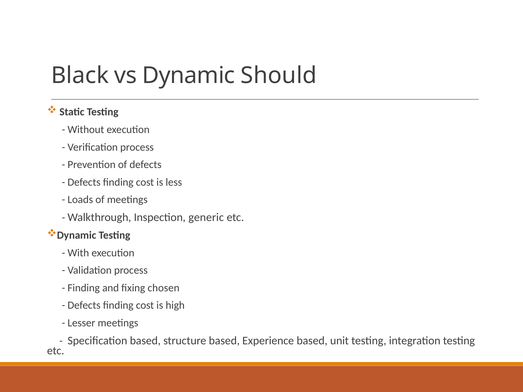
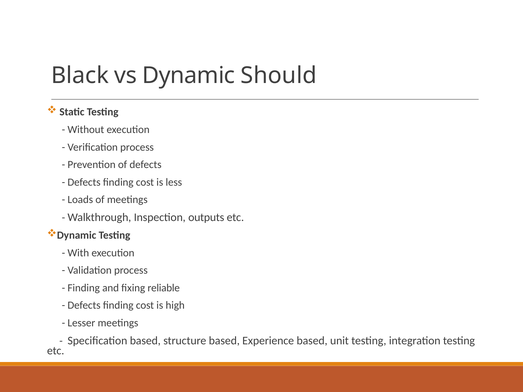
generic: generic -> outputs (206, 218)
chosen: chosen -> reliable (164, 288)
